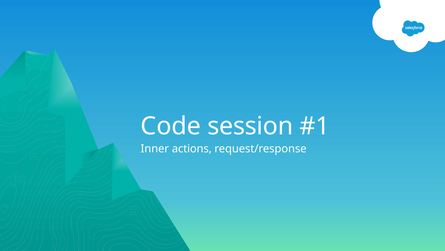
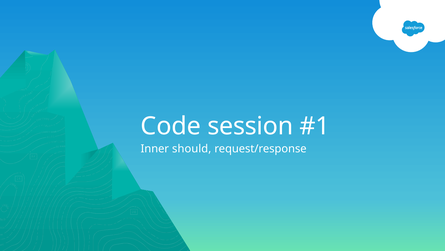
actions: actions -> should (192, 148)
